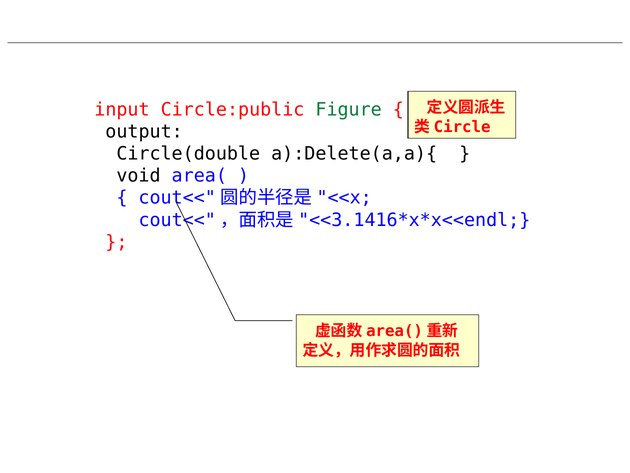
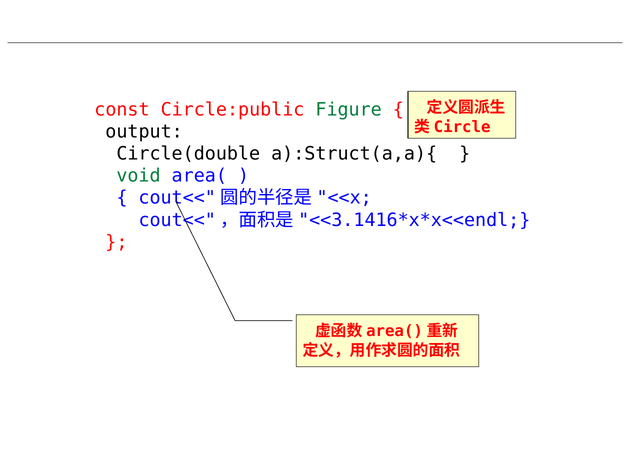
input: input -> const (122, 109)
a):Delete(a,a){: a):Delete(a,a){ -> a):Struct(a,a){ (354, 154)
void colour: black -> green (138, 176)
